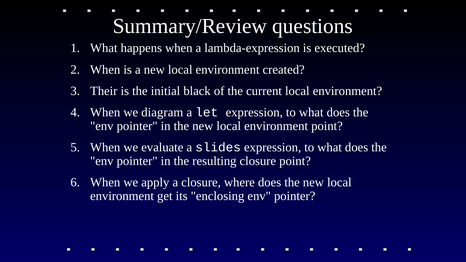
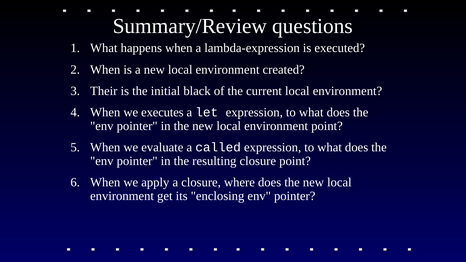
diagram: diagram -> executes (162, 112)
slides: slides -> called (218, 147)
